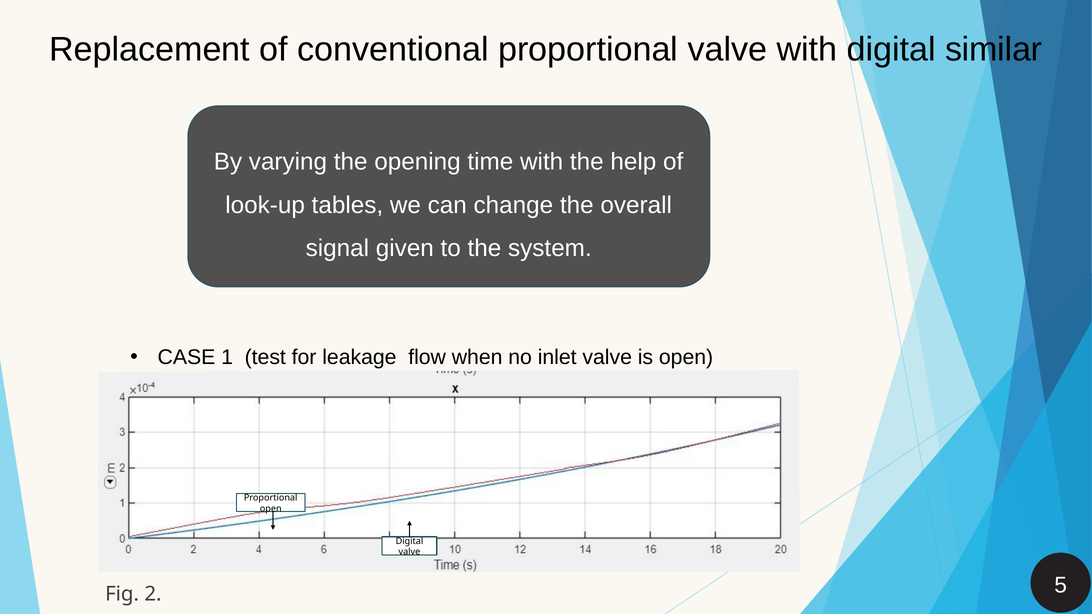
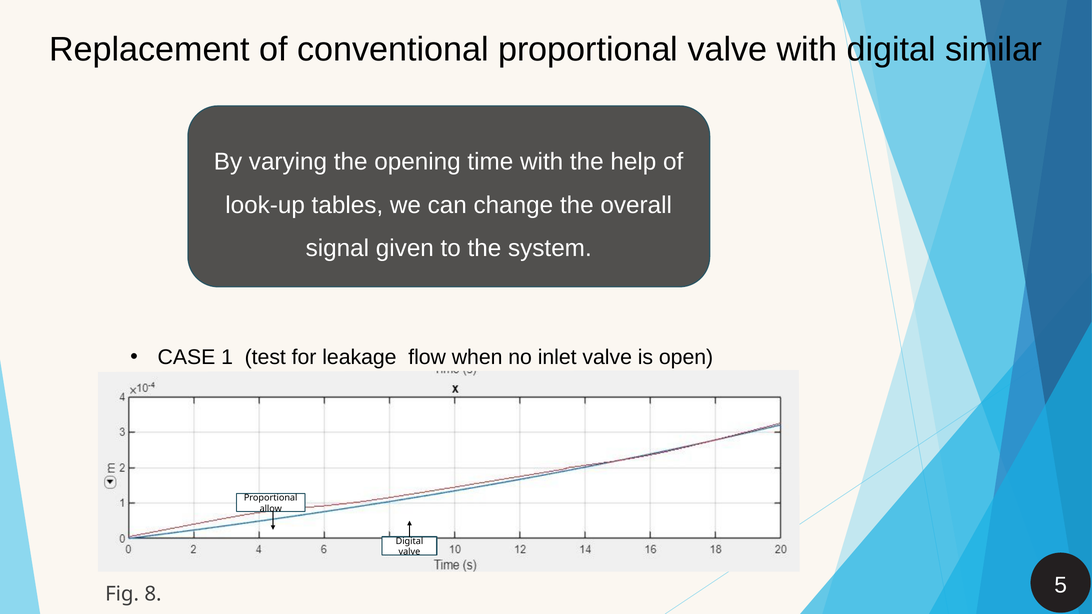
open: open -> allow (271, 509)
2: 2 -> 8 (153, 594)
